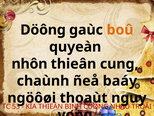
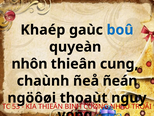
Döông: Döông -> Khaép (43, 30)
boû colour: orange -> blue (120, 30)
baáy: baáy -> ñeán (120, 81)
